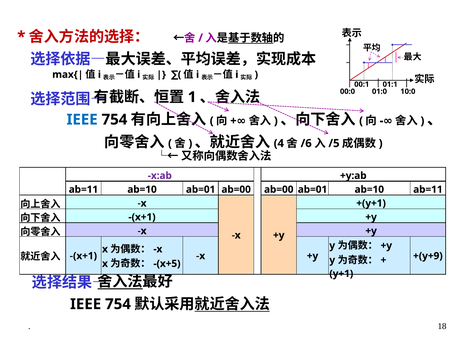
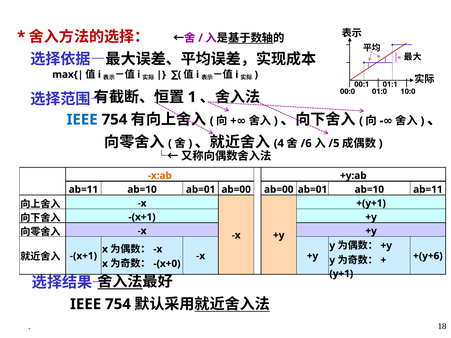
x:ab colour: purple -> orange (160, 176)
+(y+9: +(y+9 -> +(y+6 (428, 256)
-(x+5: -(x+5 -> -(x+0 (167, 264)
